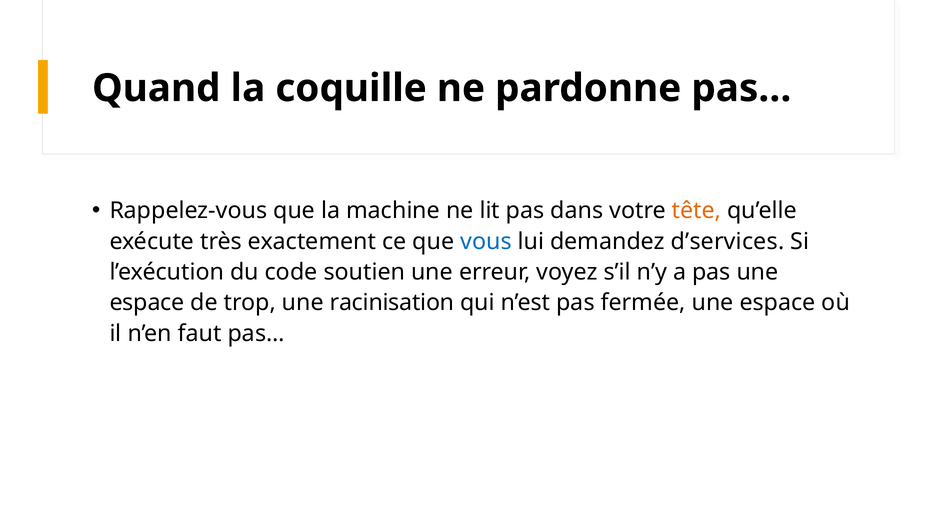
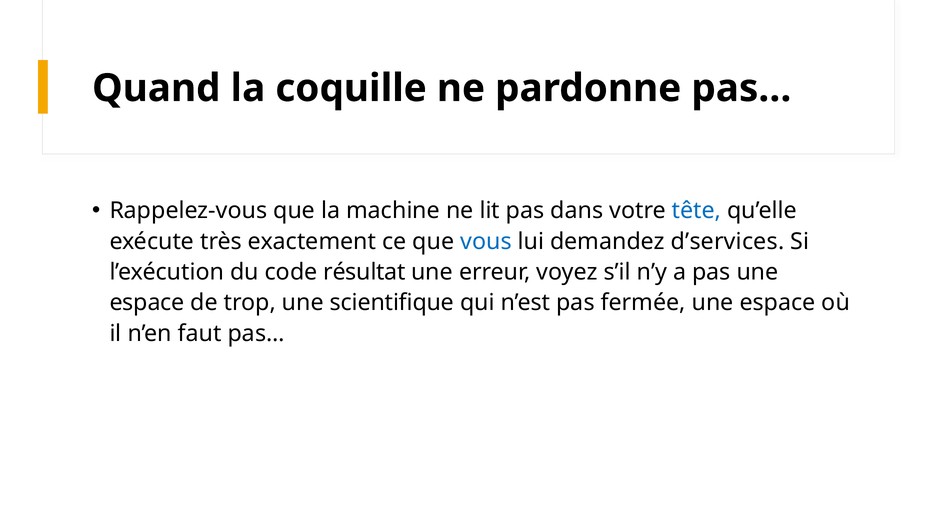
tête colour: orange -> blue (696, 211)
soutien: soutien -> résultat (364, 272)
racinisation: racinisation -> scientifique (392, 303)
